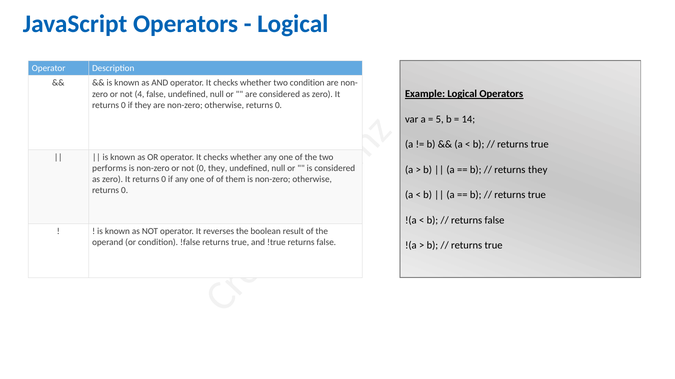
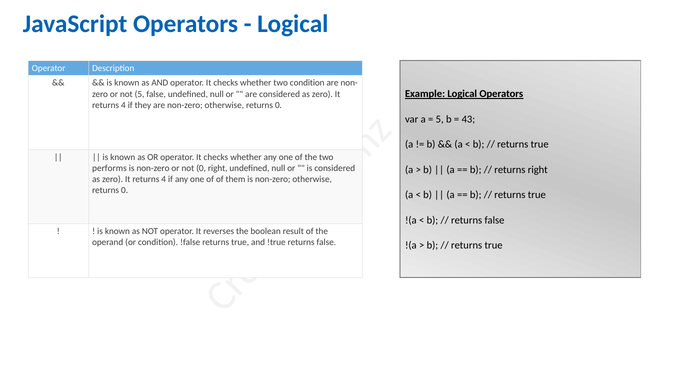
not 4: 4 -> 5 (140, 94)
0: 0 -> 4 (123, 105)
14: 14 -> 43 (468, 119)
0 they: they -> right (218, 168)
returns they: they -> right (538, 170)
0: 0 -> 4 (164, 180)
